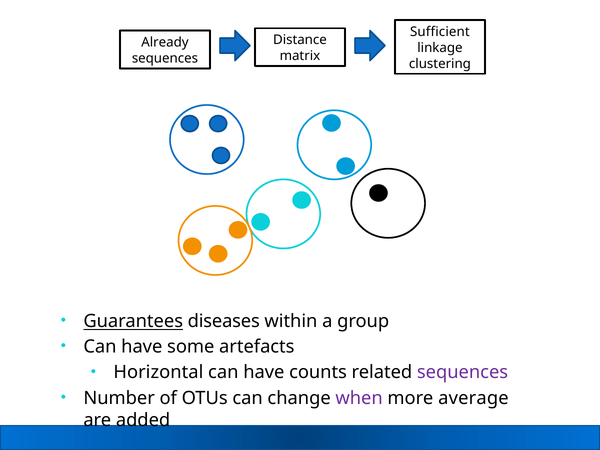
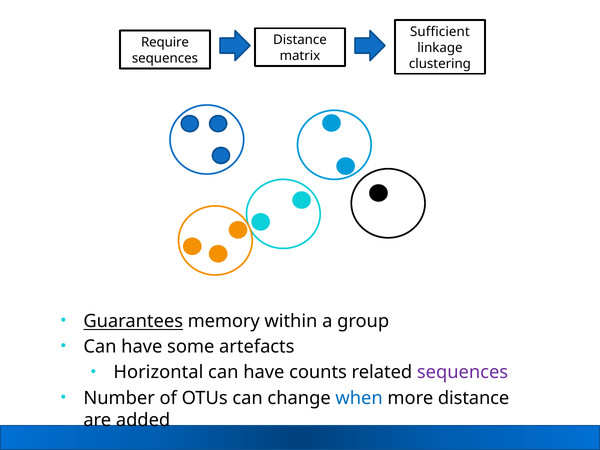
Already: Already -> Require (165, 42)
diseases: diseases -> memory (224, 321)
when colour: purple -> blue (359, 398)
more average: average -> distance (474, 398)
